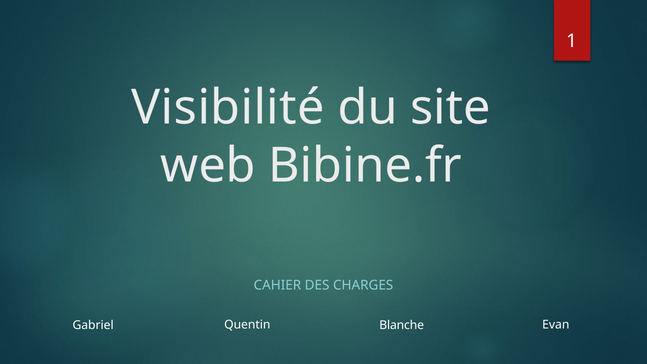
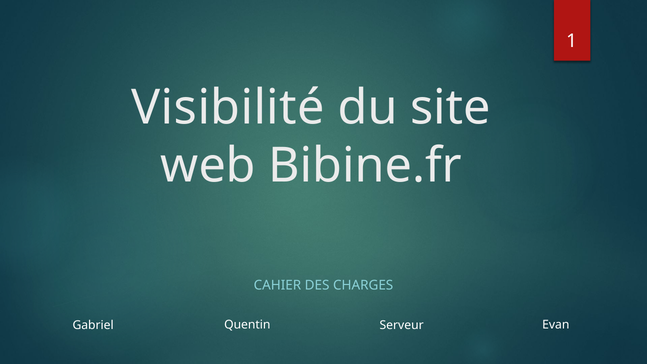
Blanche: Blanche -> Serveur (402, 325)
